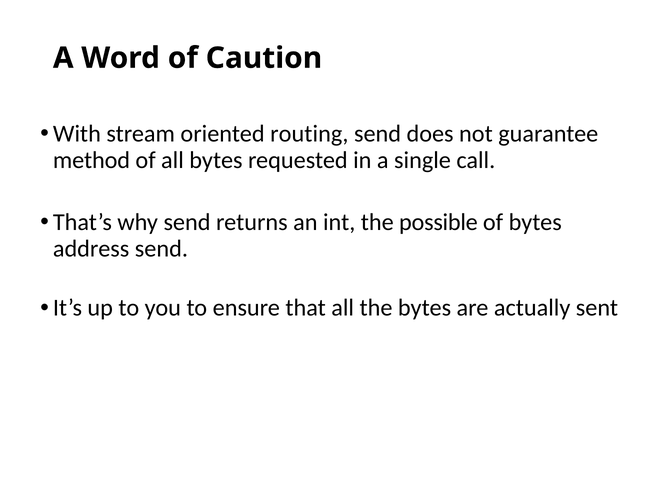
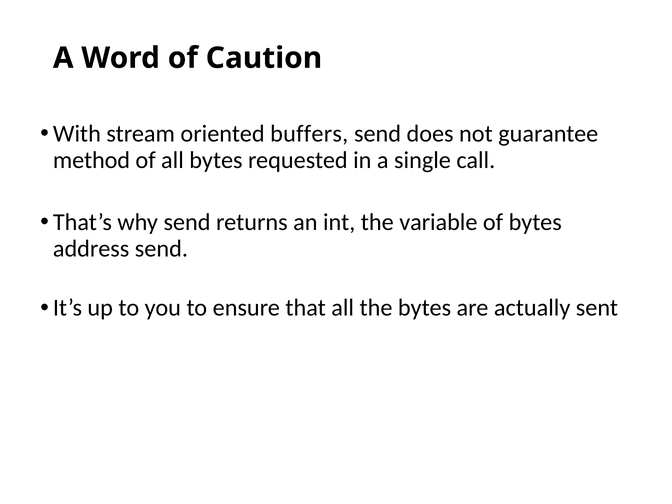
routing: routing -> buffers (309, 134)
possible: possible -> variable (438, 222)
